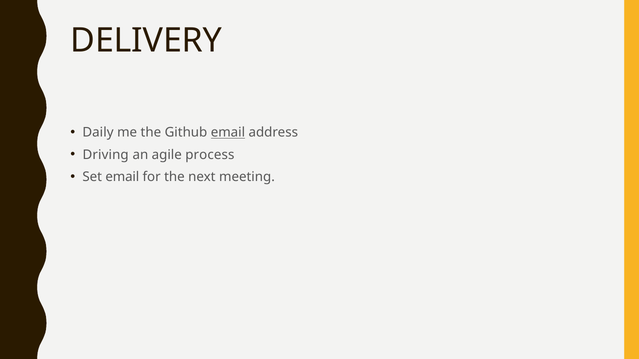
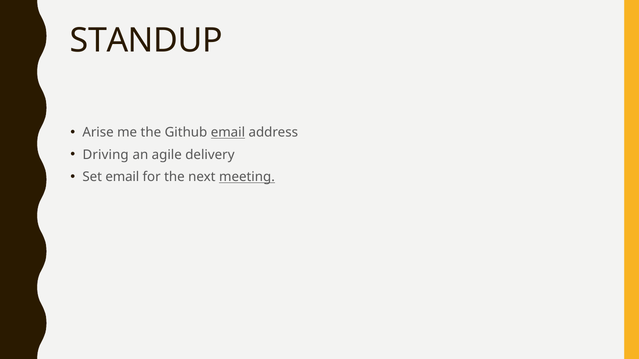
DELIVERY: DELIVERY -> STANDUP (146, 41)
Daily: Daily -> Arise (98, 133)
process: process -> delivery (210, 155)
meeting underline: none -> present (247, 177)
